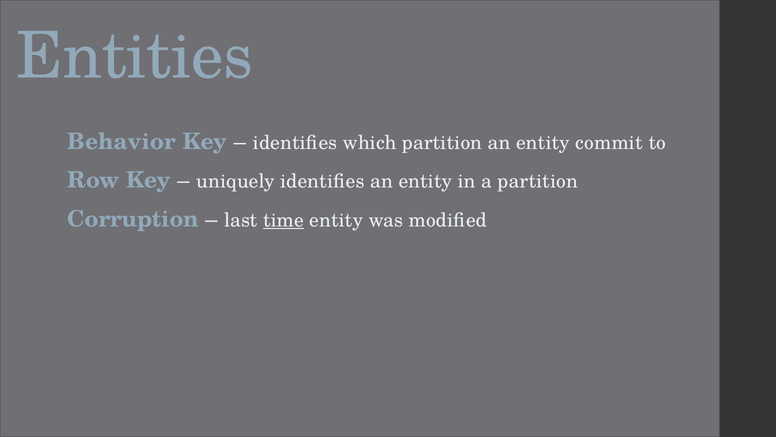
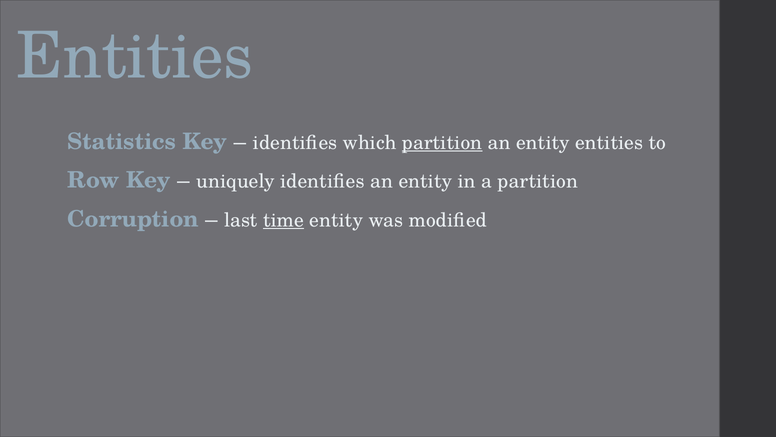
Behavior: Behavior -> Statistics (122, 141)
partition underline: none -> present (442, 142)
entity commit: commit -> entities (609, 142)
